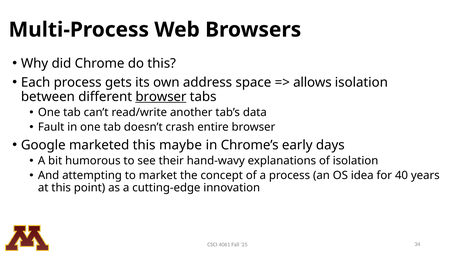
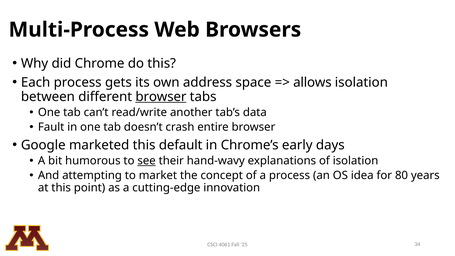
maybe: maybe -> default (181, 145)
see underline: none -> present (147, 161)
40: 40 -> 80 (402, 175)
